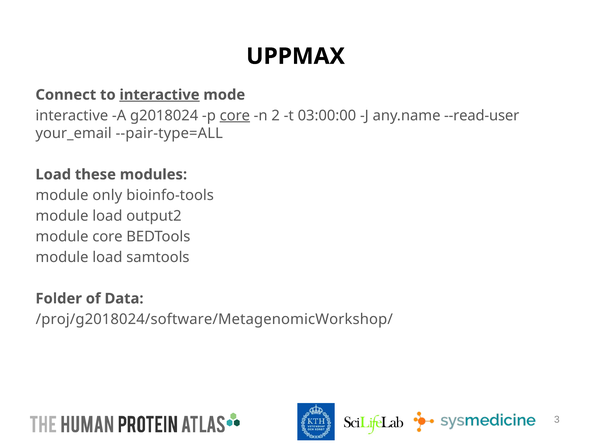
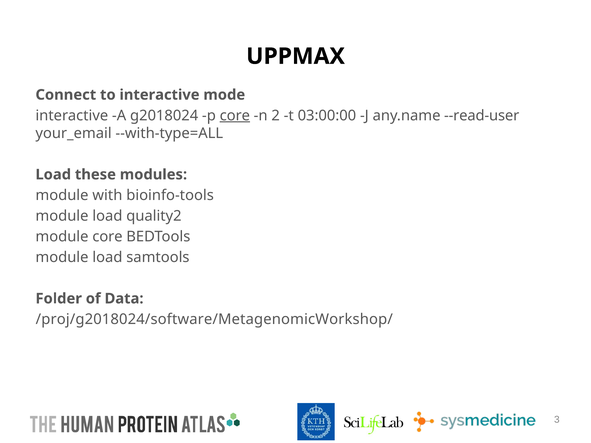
interactive underline: present -> none (159, 95)
--pair-type=ALL: --pair-type=ALL -> --with-type=ALL (169, 133)
only: only -> with (107, 195)
output2: output2 -> quality2 (154, 216)
